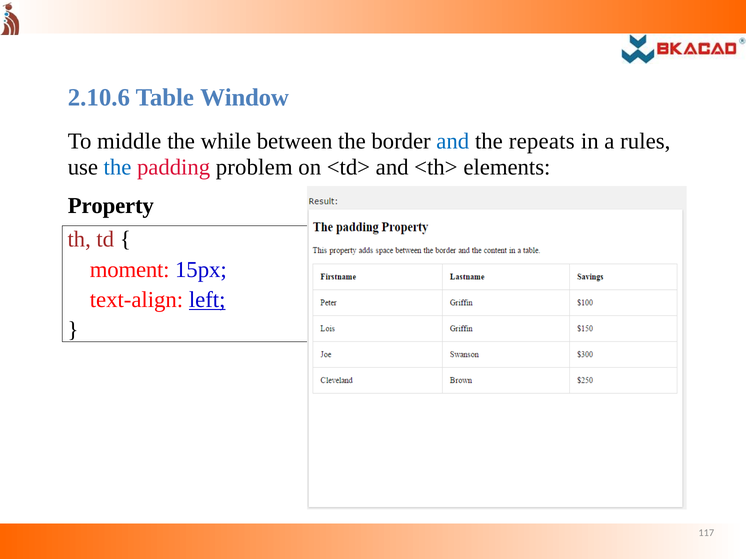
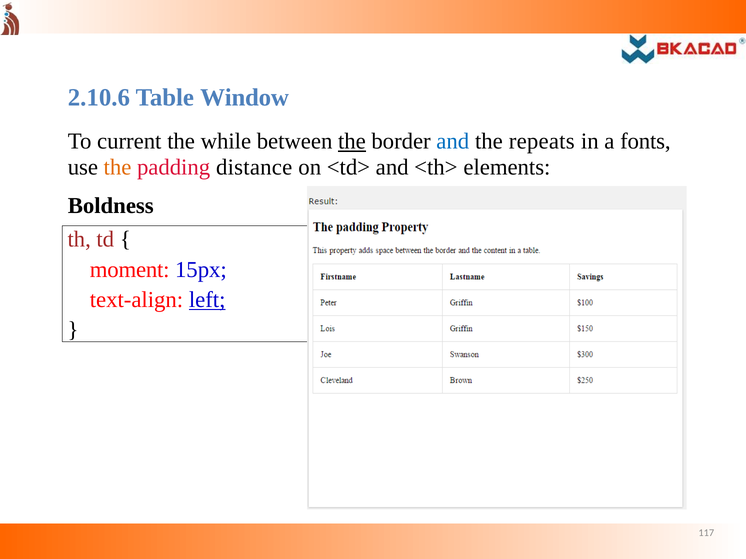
middle: middle -> current (129, 141)
the underline: none -> present (352, 141)
rules: rules -> fonts (645, 141)
the colour: blue -> orange (117, 167)
problem: problem -> distance (254, 167)
Property: Property -> Boldness (111, 206)
